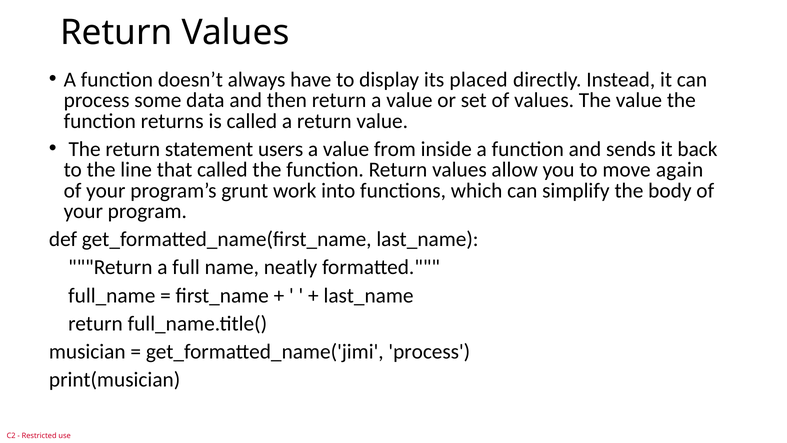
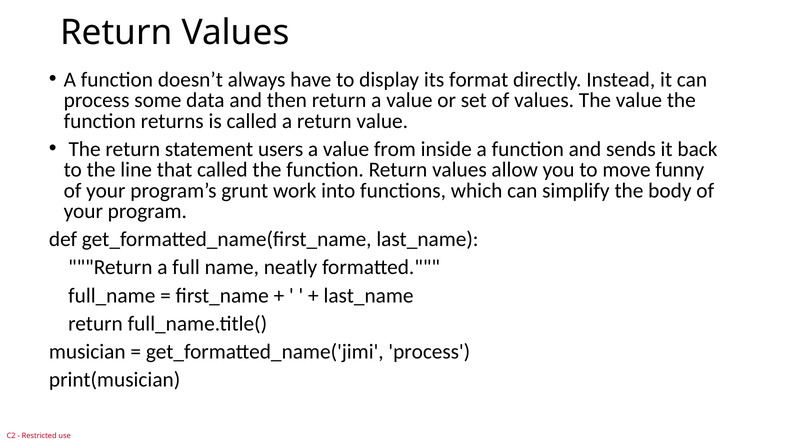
placed: placed -> format (479, 80)
again: again -> funny (680, 170)
